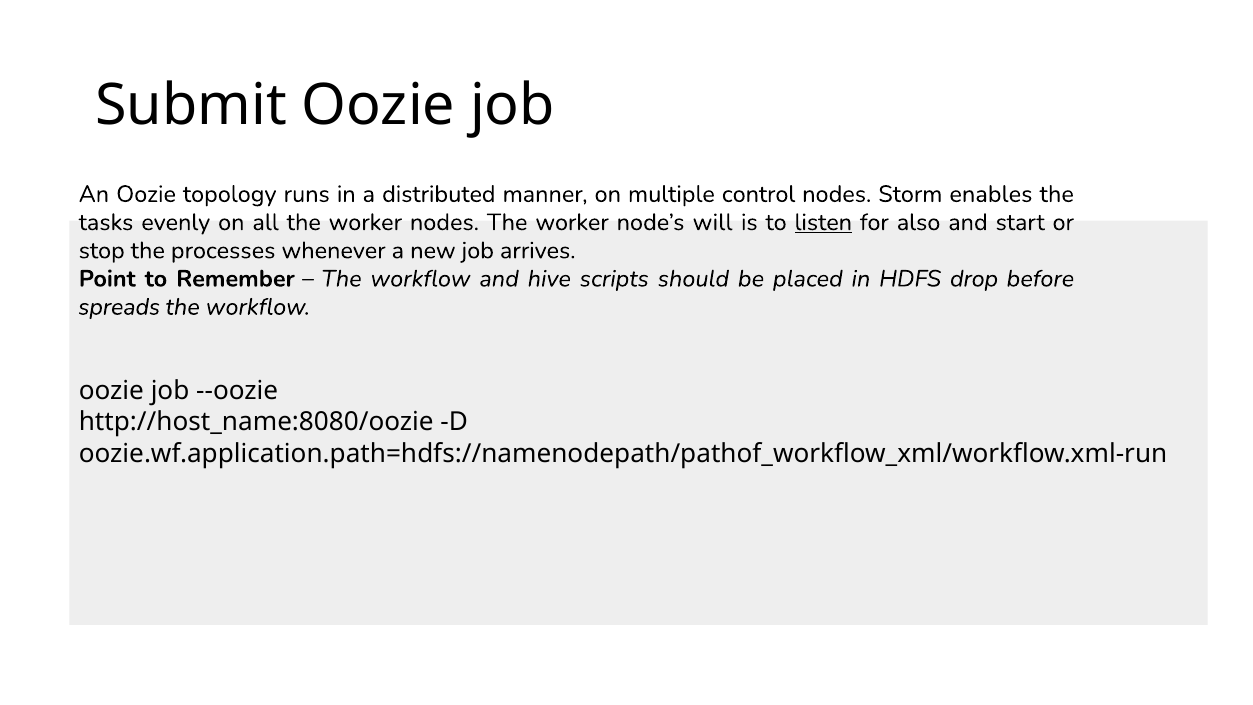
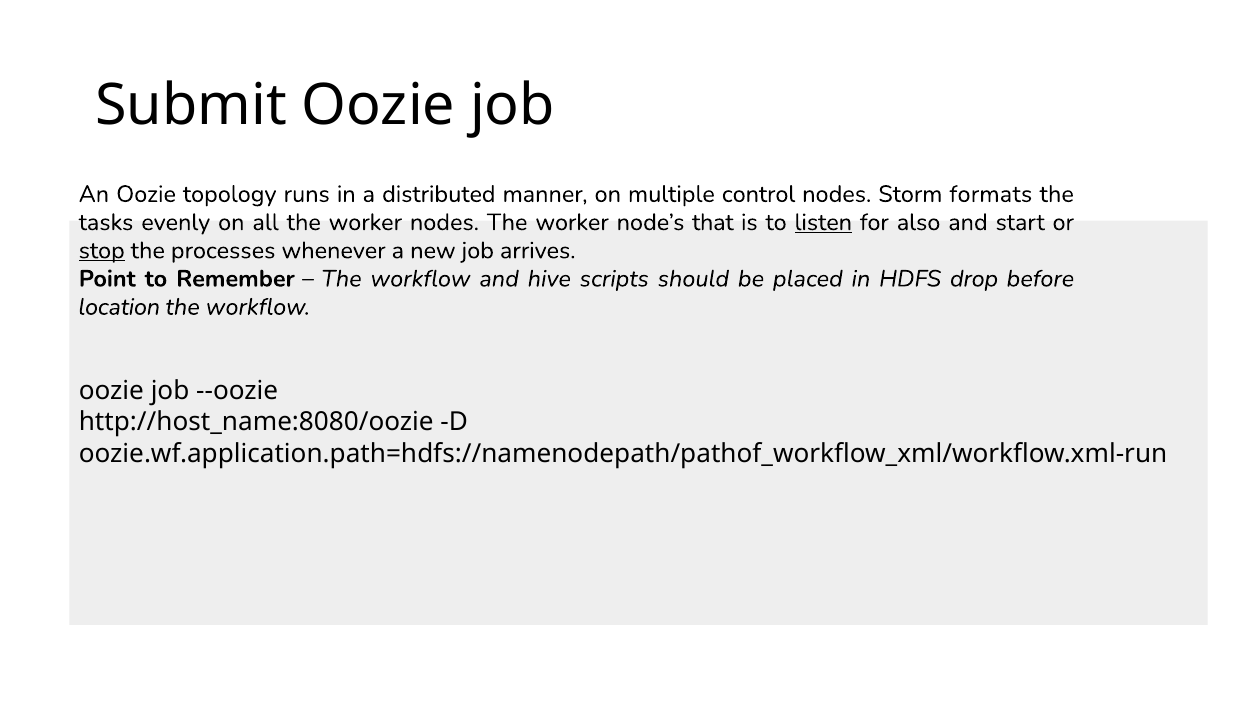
enables: enables -> formats (991, 194)
will: will -> that (713, 222)
stop underline: none -> present (102, 250)
spreads: spreads -> location (119, 307)
